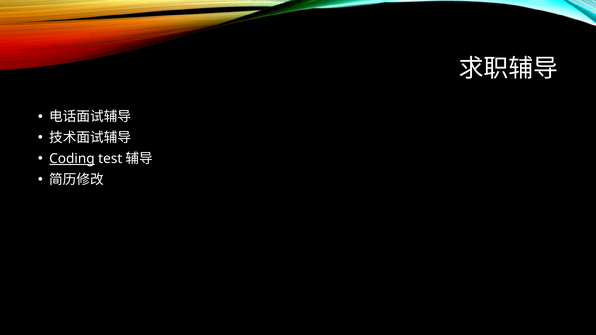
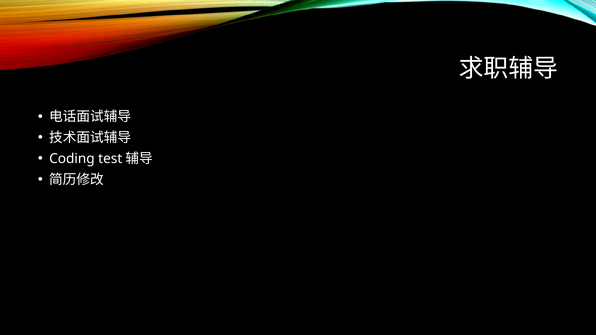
Coding underline: present -> none (72, 159)
